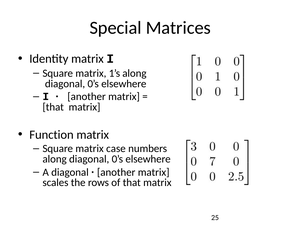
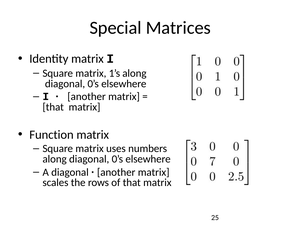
case: case -> uses (116, 148)
